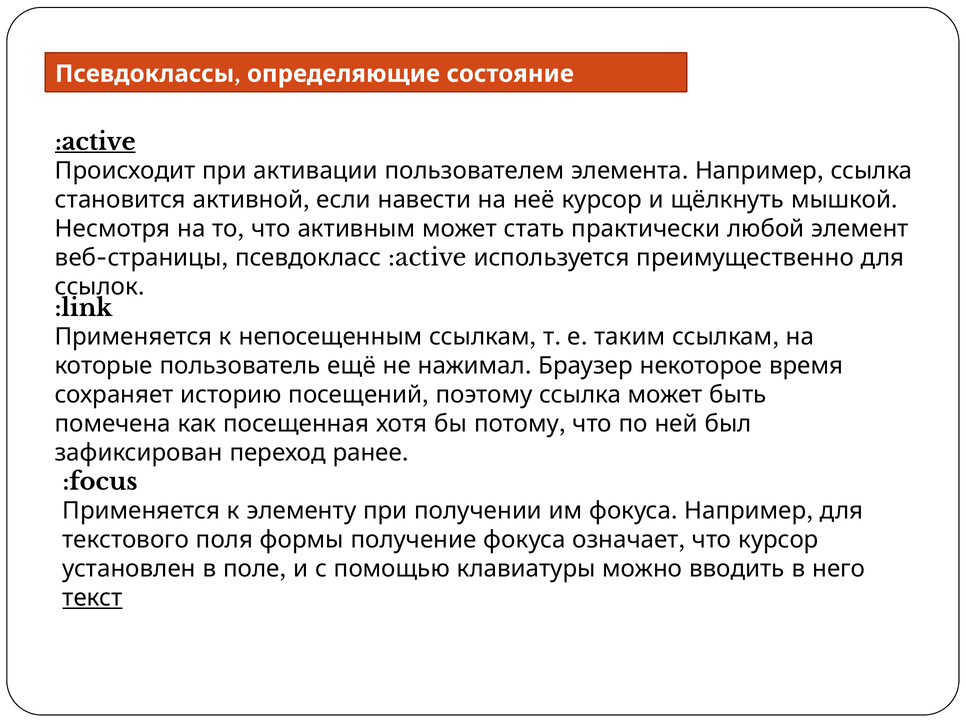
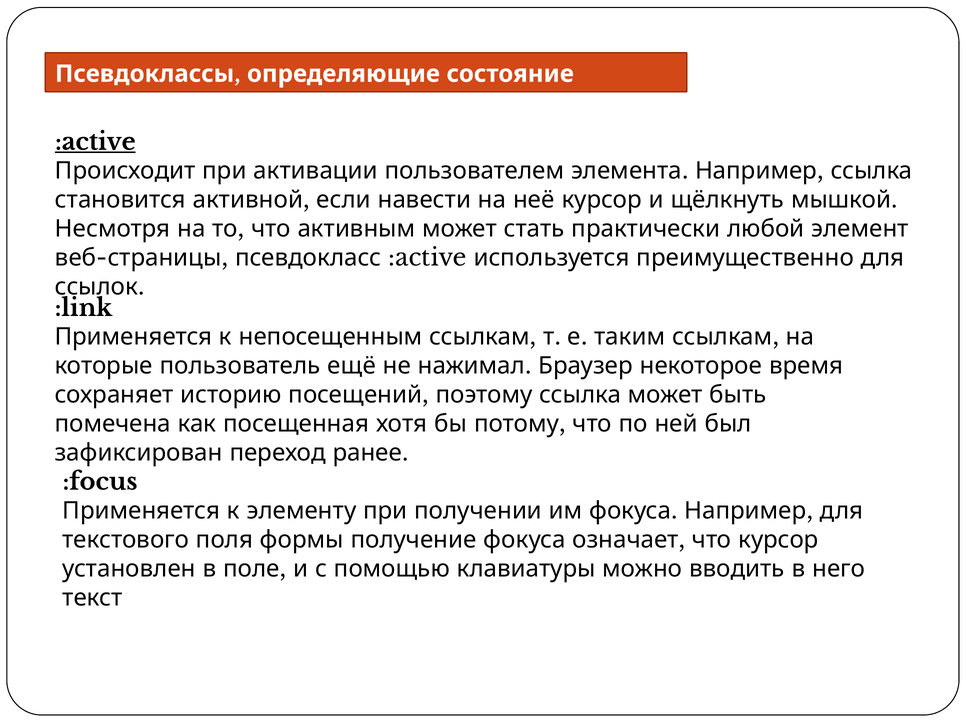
текст underline: present -> none (92, 597)
